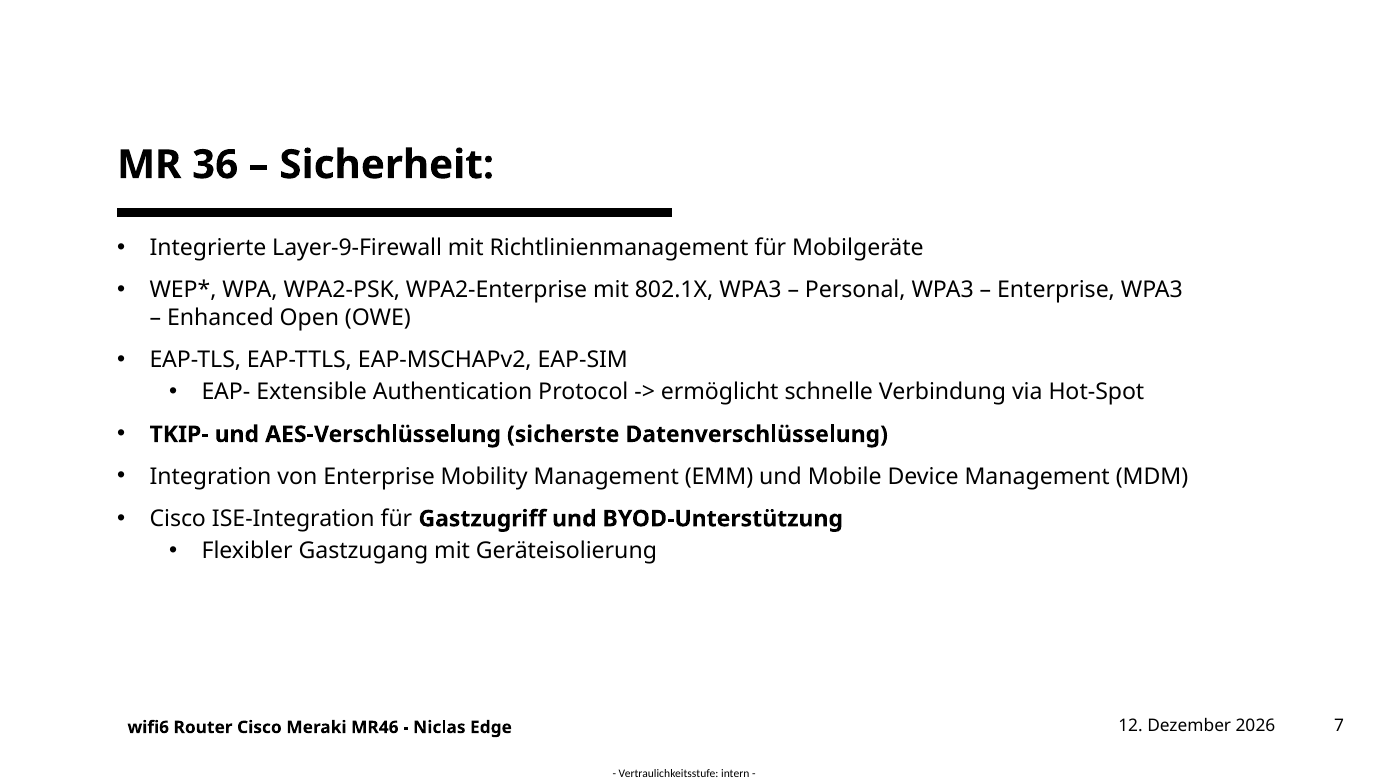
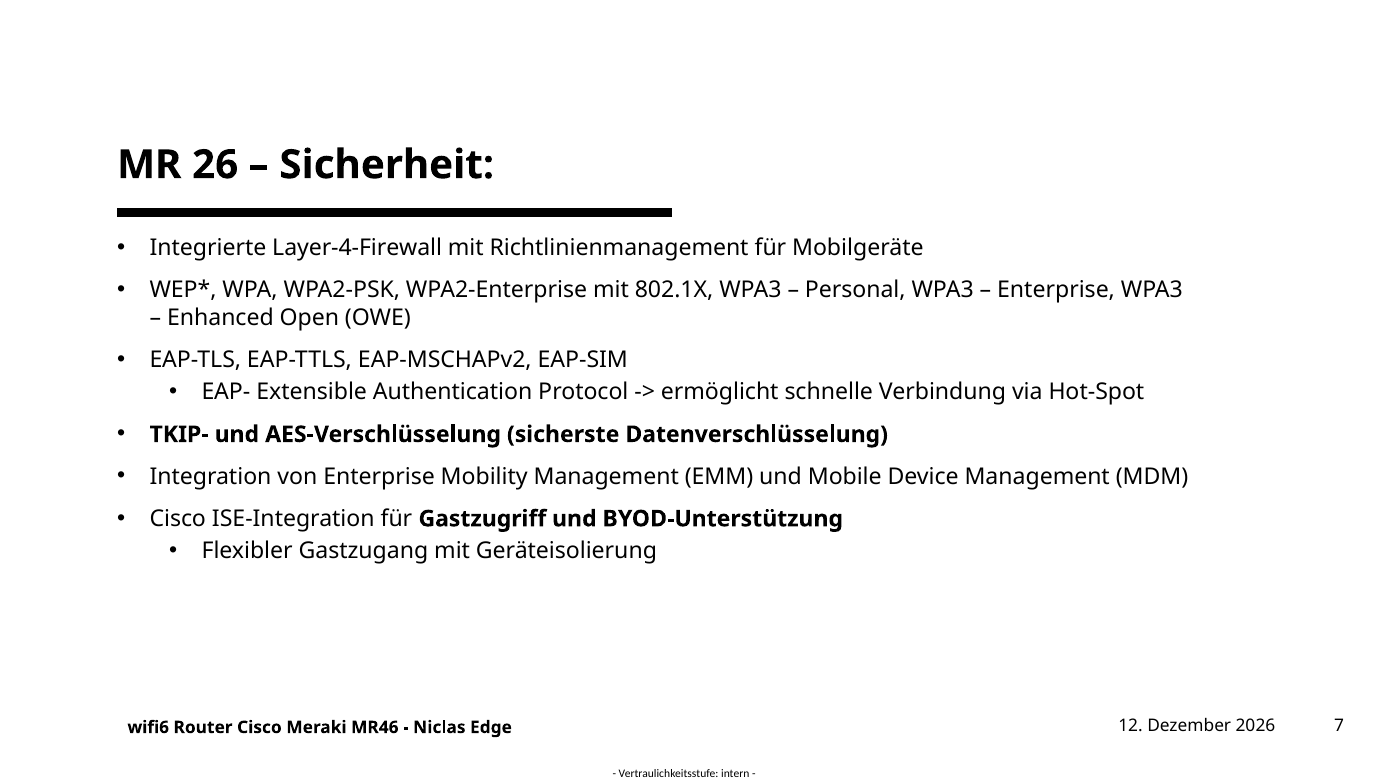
36: 36 -> 26 (215, 165)
Layer-9-Firewall: Layer-9-Firewall -> Layer-4-Firewall (357, 248)
